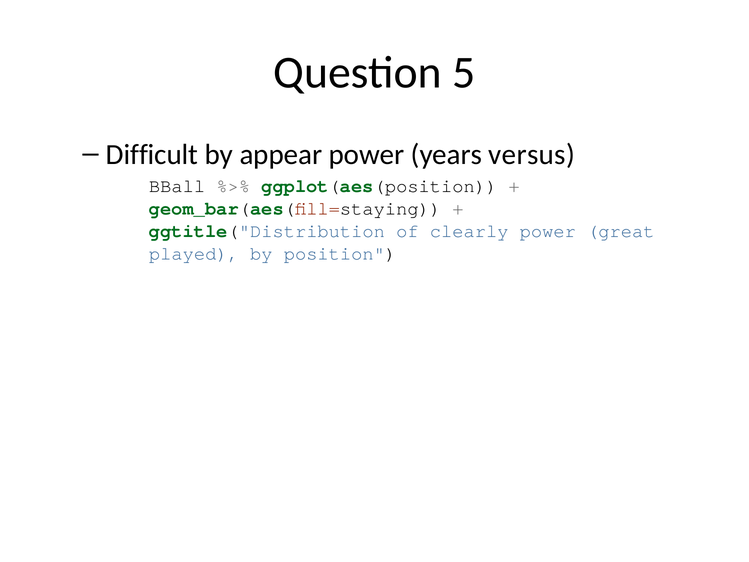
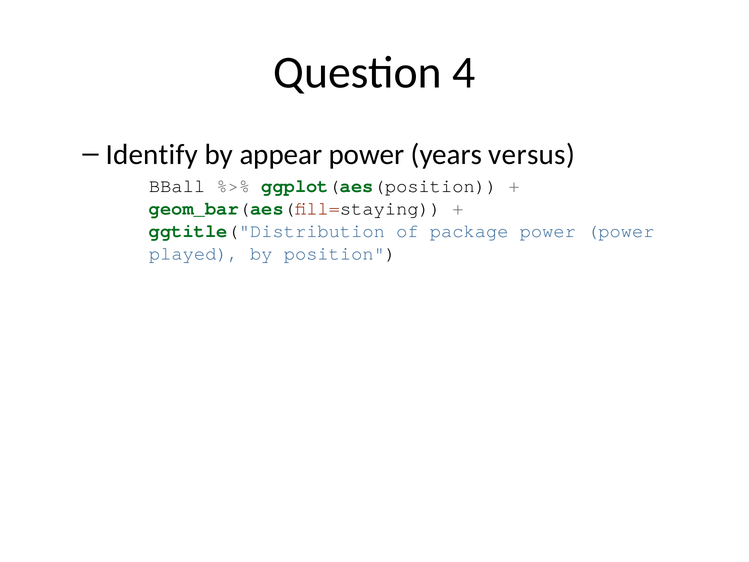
5: 5 -> 4 (464, 73)
Difficult: Difficult -> Identify (152, 154)
clearly: clearly -> package (469, 231)
power great: great -> power (621, 231)
